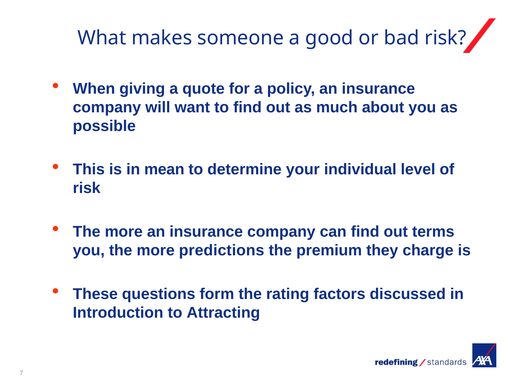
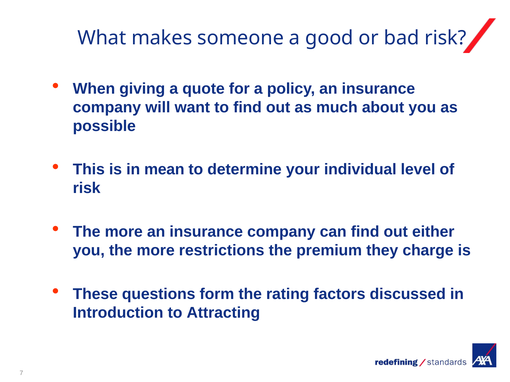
terms: terms -> either (433, 232)
predictions: predictions -> restrictions (222, 251)
